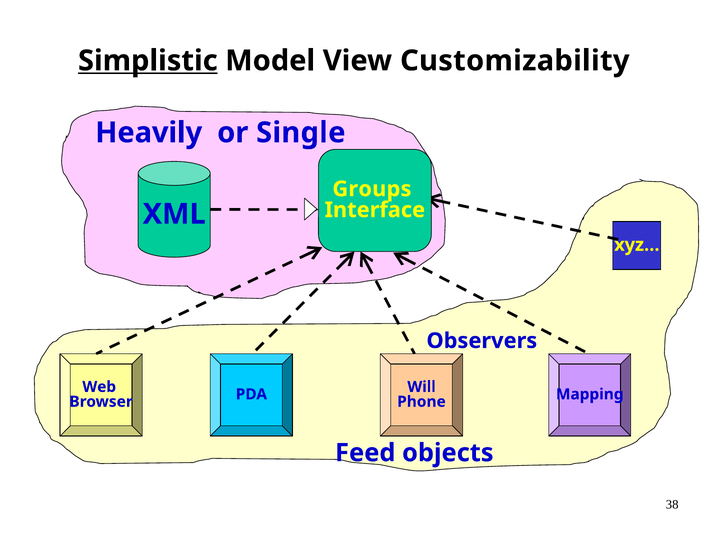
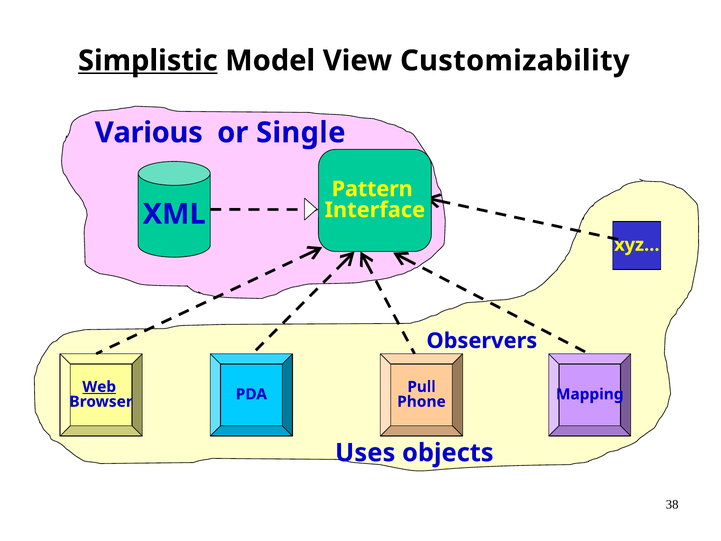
Heavily: Heavily -> Various (149, 133)
Groups: Groups -> Pattern (372, 189)
Web underline: none -> present (99, 387)
Will: Will -> Pull (422, 387)
Feed: Feed -> Uses (365, 453)
